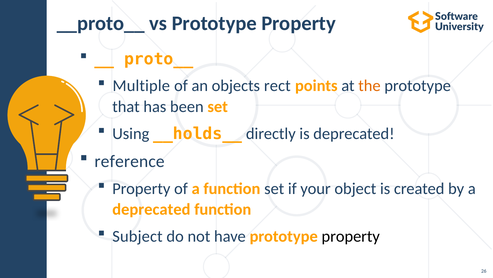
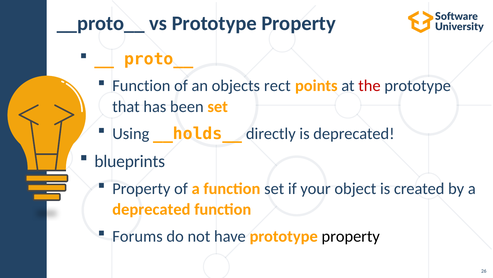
Multiple: Multiple -> Function (141, 86)
the colour: orange -> red (369, 86)
reference: reference -> blueprints (130, 161)
Subject: Subject -> Forums (138, 236)
